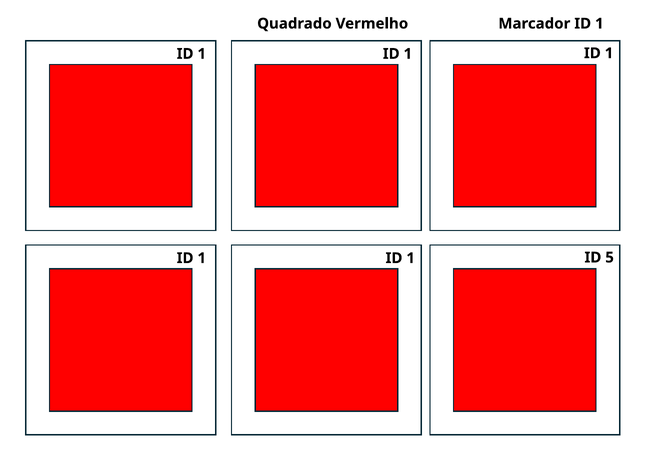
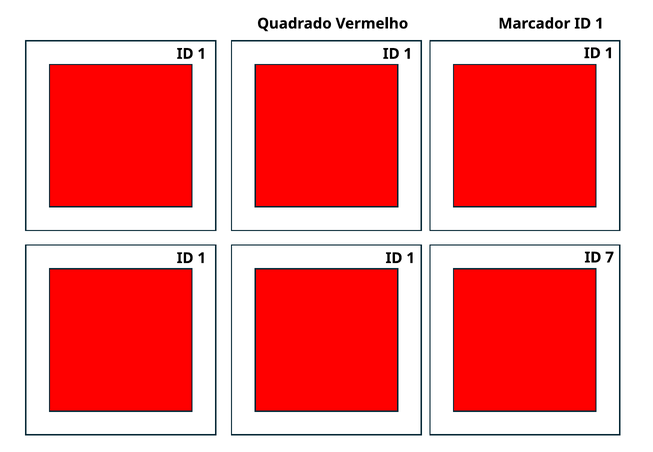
5: 5 -> 7 (610, 258)
